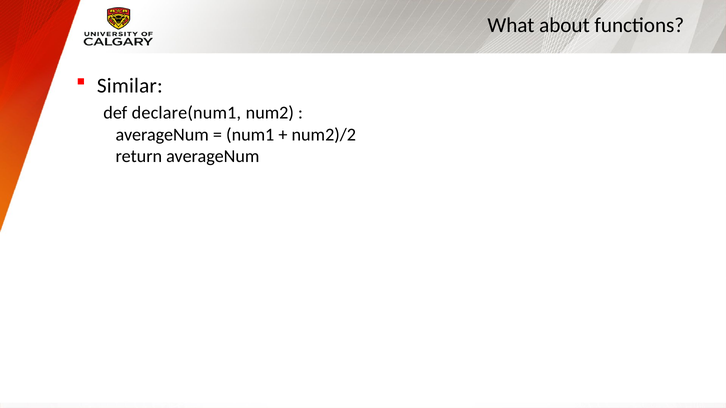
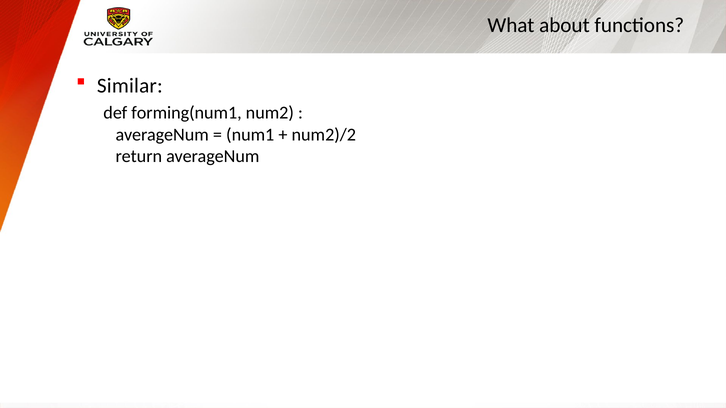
declare(num1: declare(num1 -> forming(num1 (187, 113)
